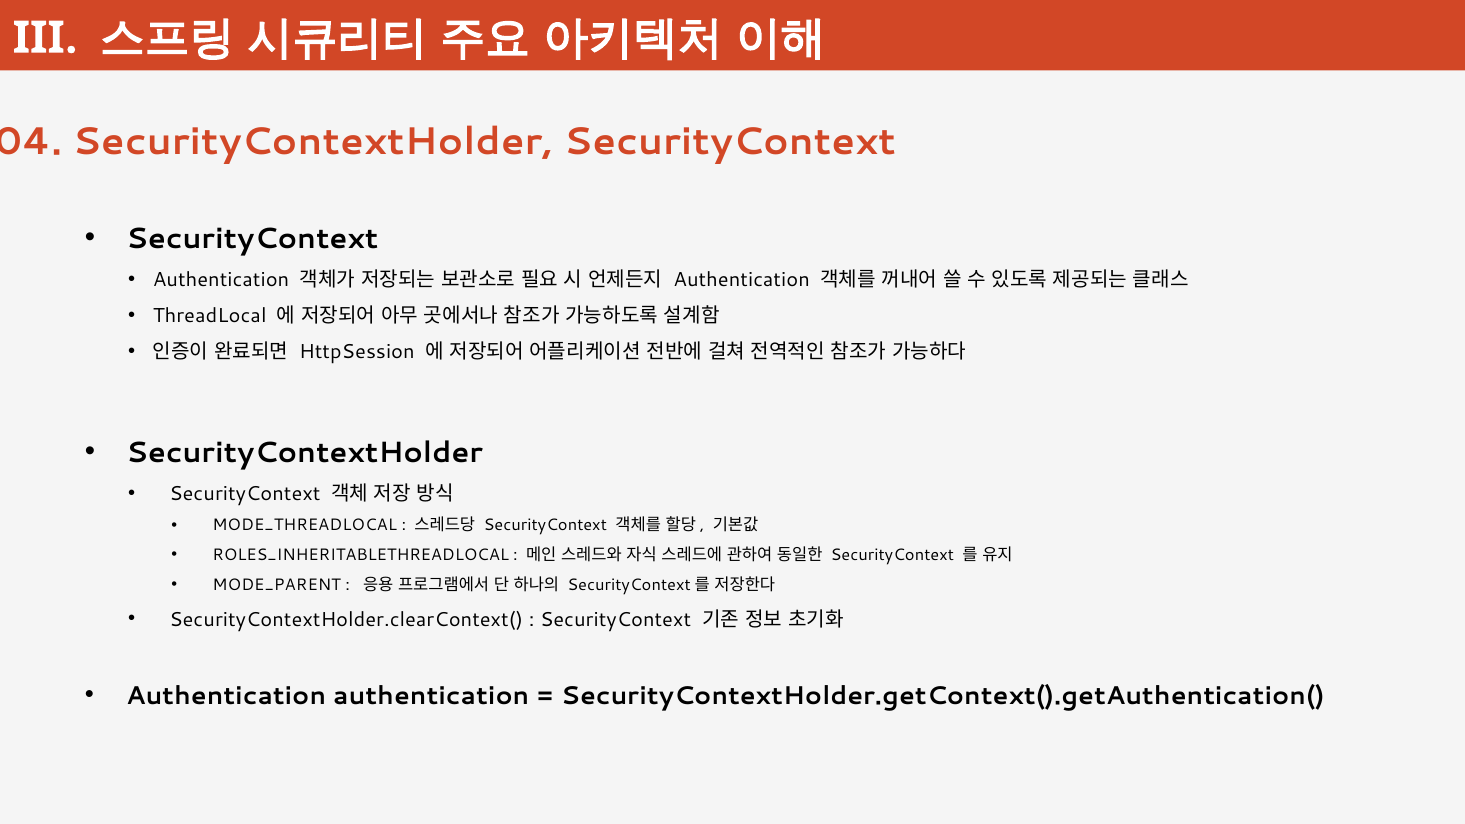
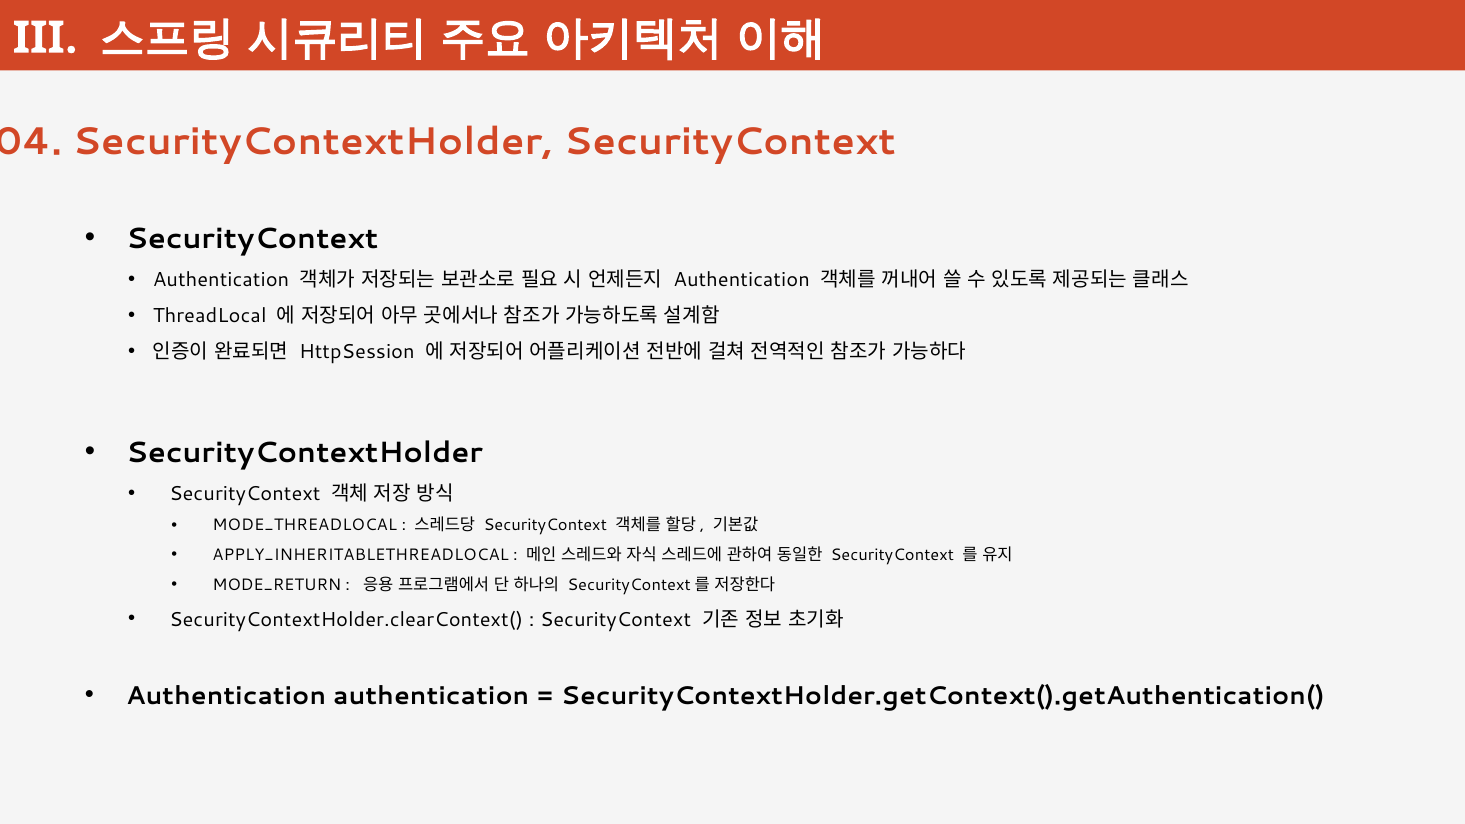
ROLES_INHERITABLETHREADLOCAL: ROLES_INHERITABLETHREADLOCAL -> APPLY_INHERITABLETHREADLOCAL (361, 555)
MODE_PARENT: MODE_PARENT -> MODE_RETURN (277, 585)
